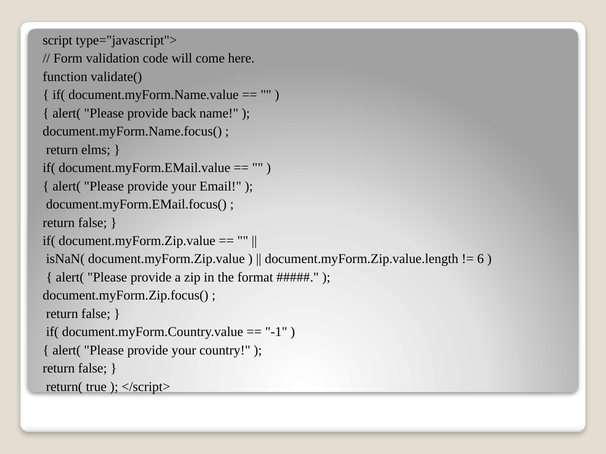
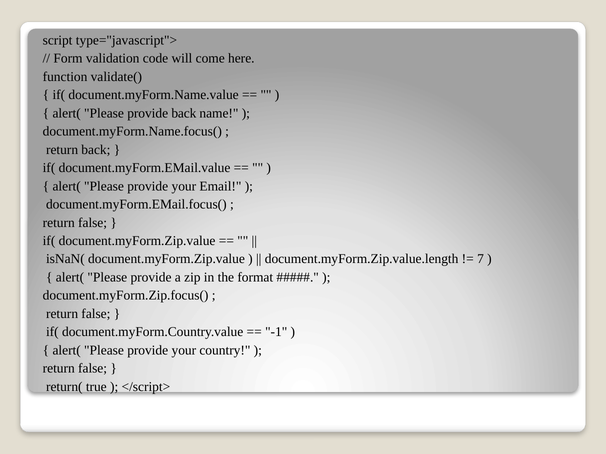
return elms: elms -> back (96, 150)
6: 6 -> 7 (481, 259)
